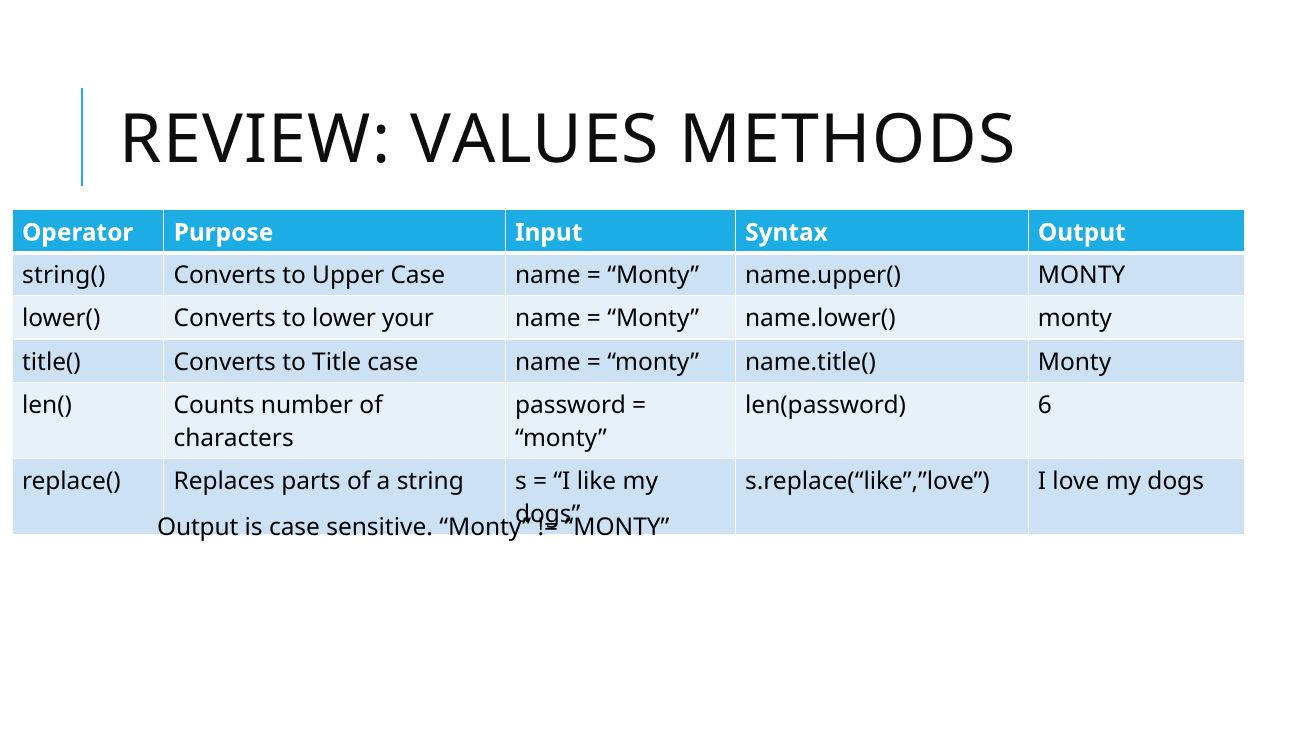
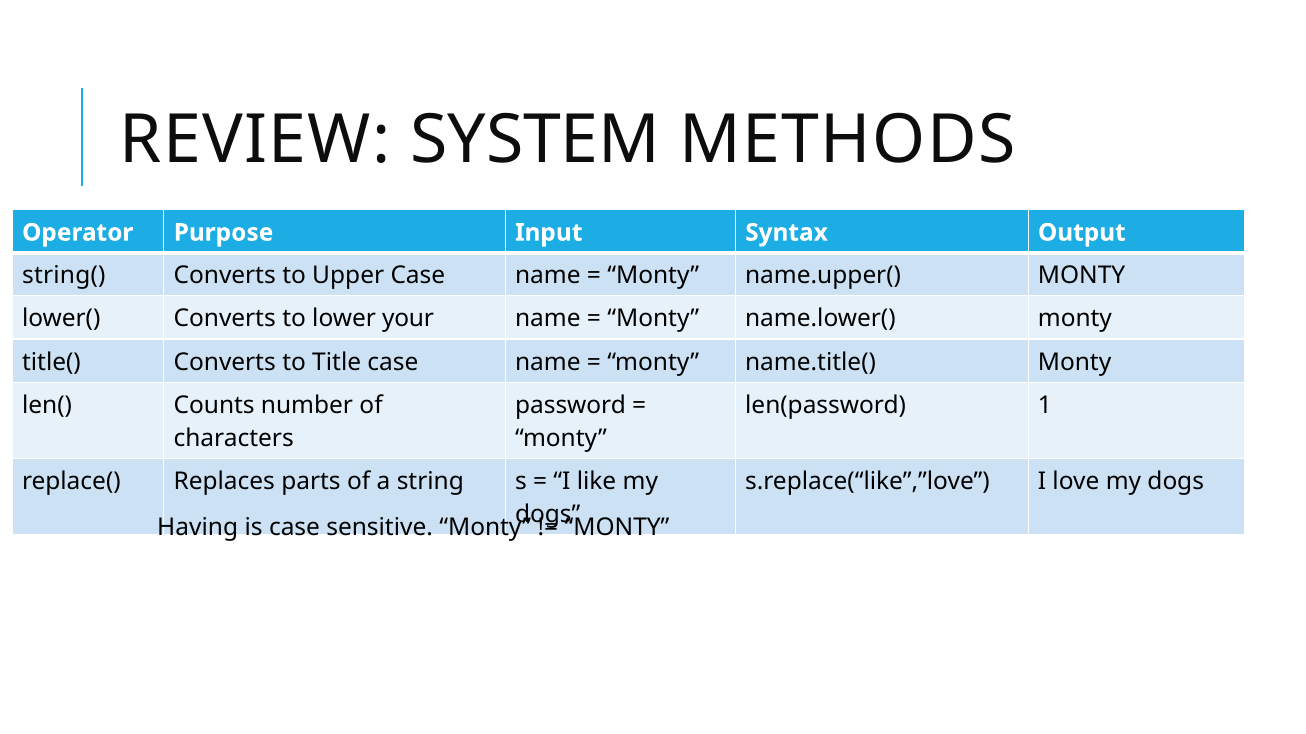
VALUES: VALUES -> SYSTEM (535, 140)
6: 6 -> 1 (1045, 405)
Output: Output -> Having (198, 528)
